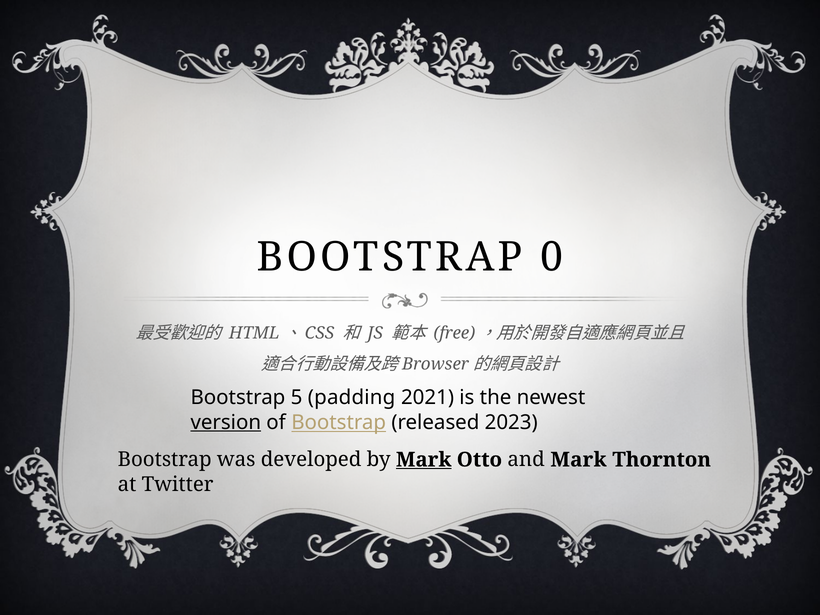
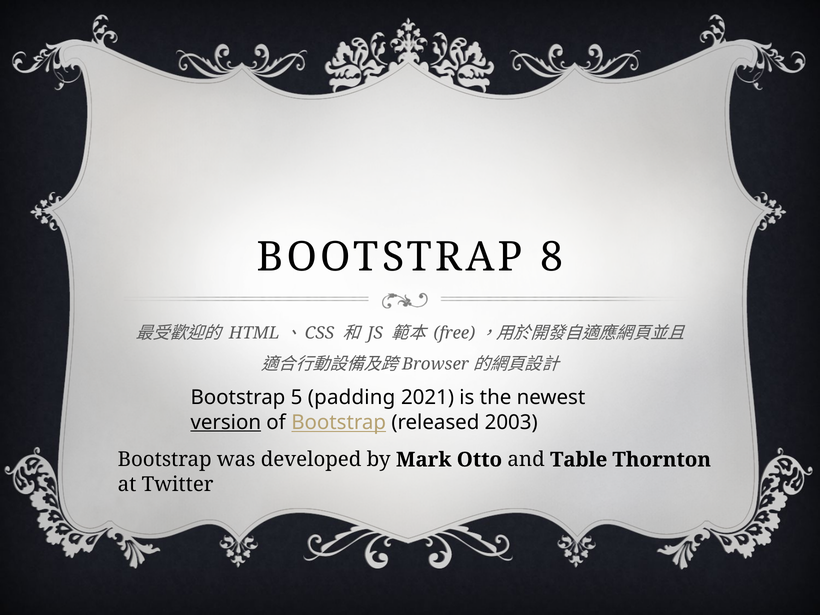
0: 0 -> 8 (552, 257)
2023: 2023 -> 2003 (511, 422)
Mark underline: present -> none (424, 460)
and Mark: Mark -> Table (579, 460)
